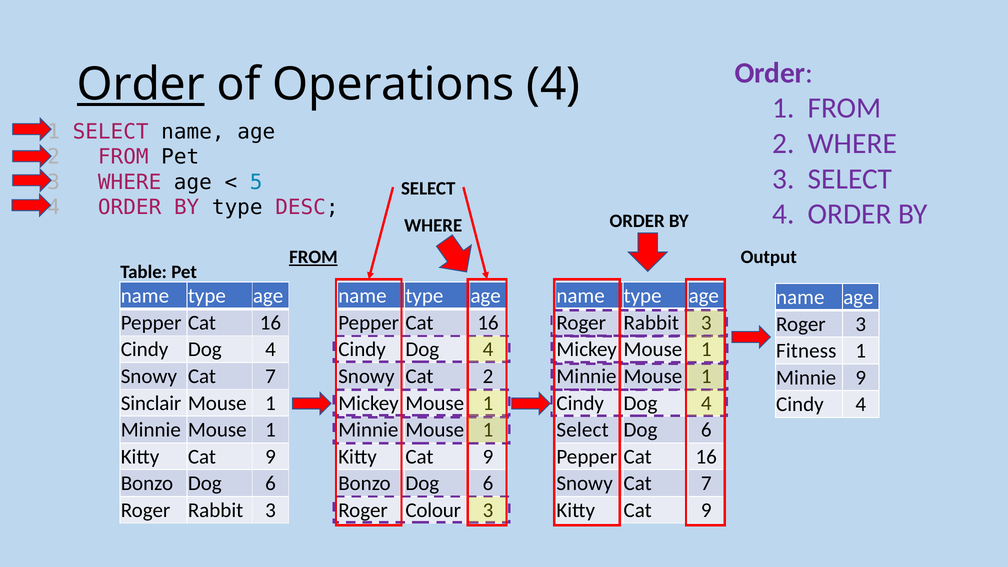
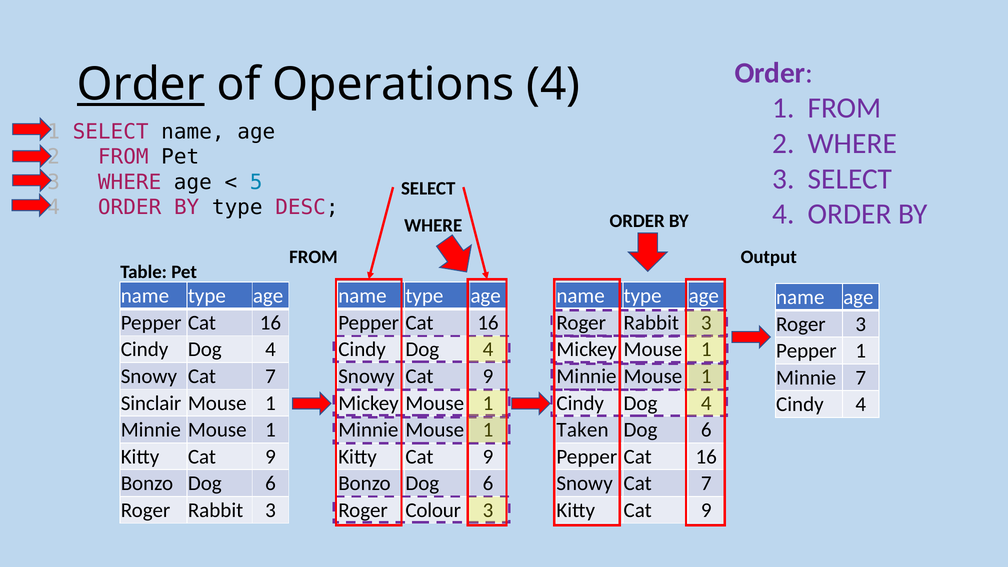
FROM underline: present -> none (313, 257)
Fitness: Fitness -> Pepper (806, 351)
Snowy Cat 2: 2 -> 9 (488, 376)
Minnie 9: 9 -> 7 (861, 378)
Select: Select -> Taken (583, 430)
